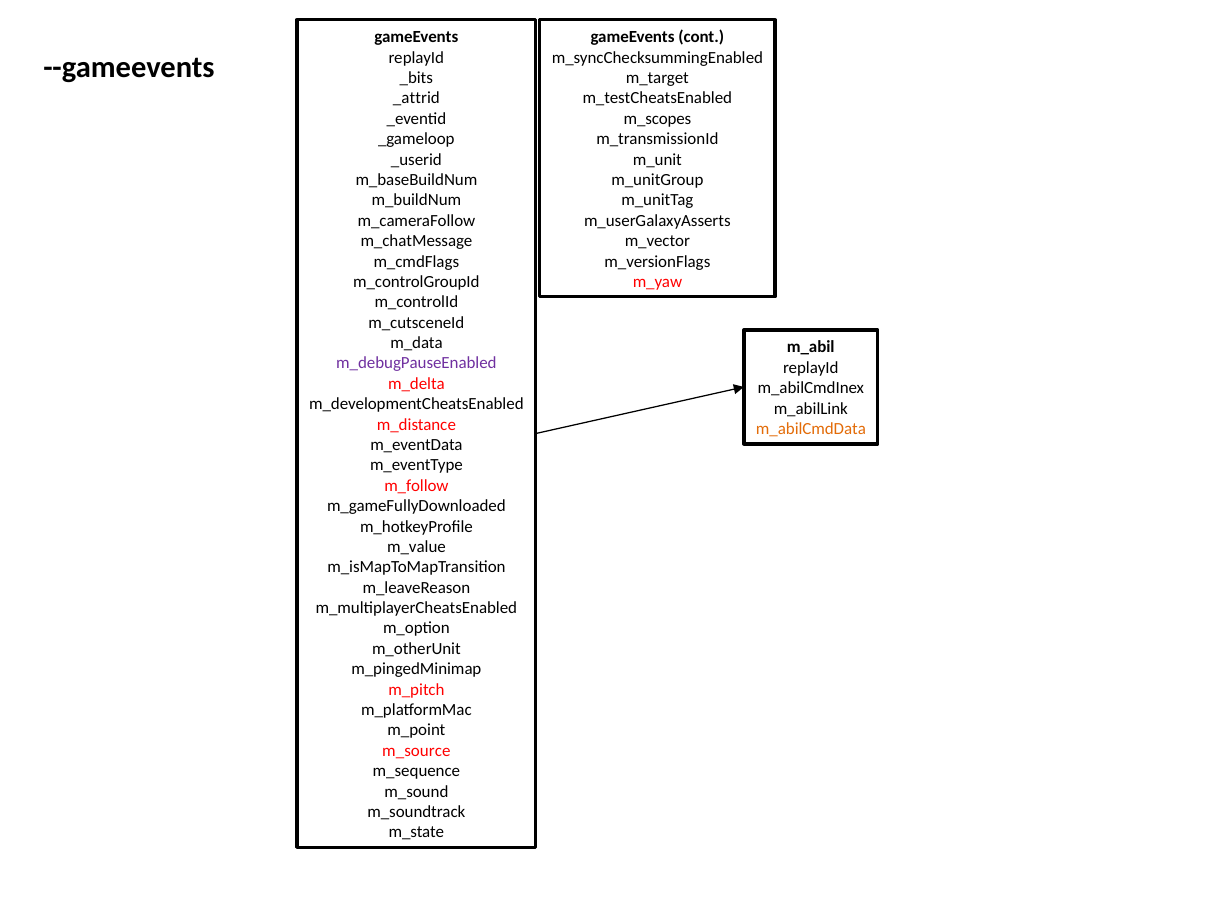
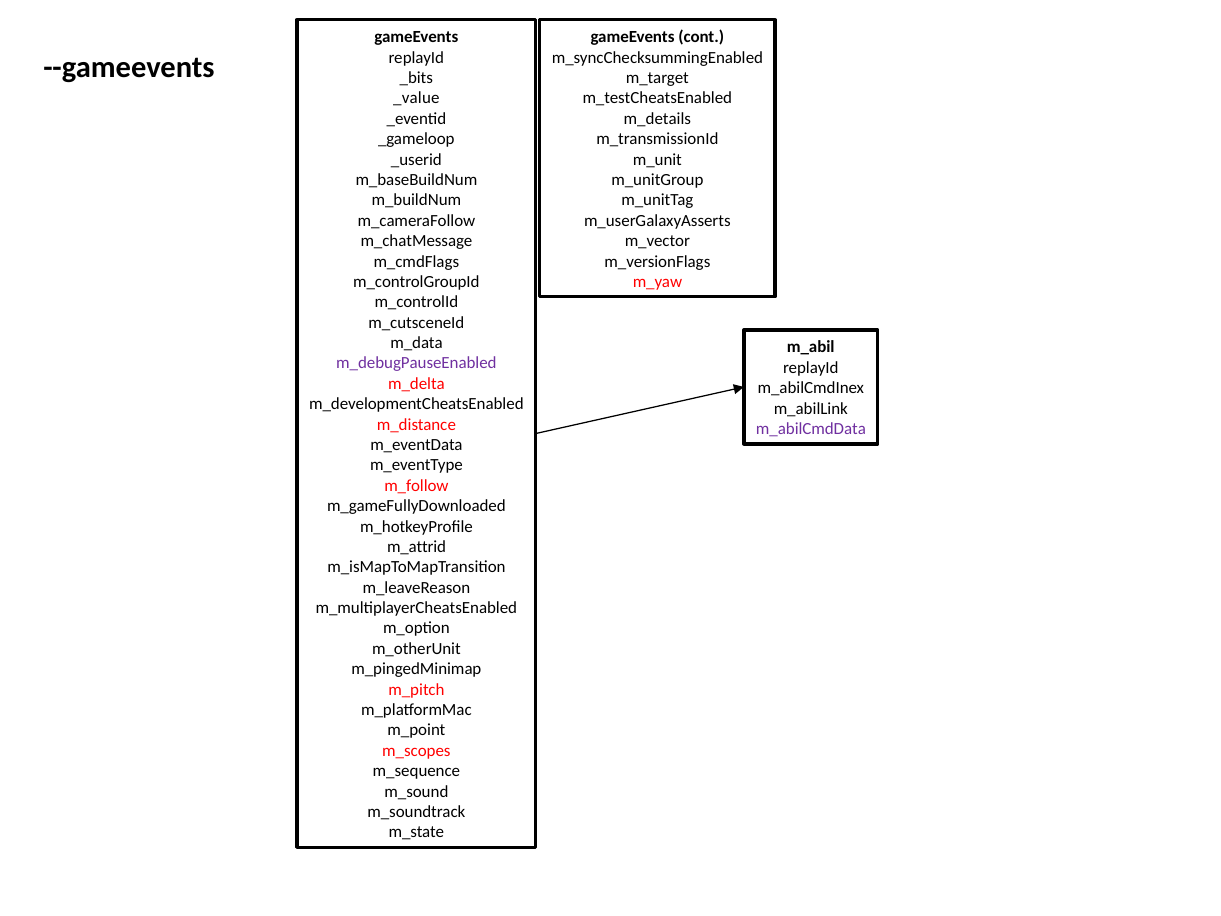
_attrid: _attrid -> _value (416, 98)
m_scopes: m_scopes -> m_details (657, 119)
m_abilCmdData colour: orange -> purple (811, 429)
m_value: m_value -> m_attrid (417, 547)
m_source: m_source -> m_scopes (416, 751)
